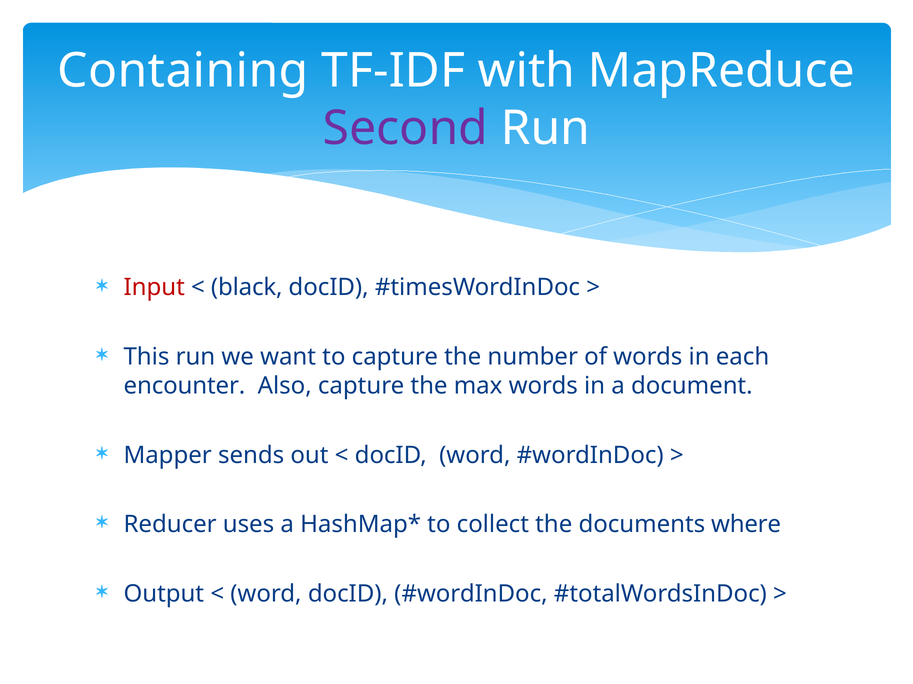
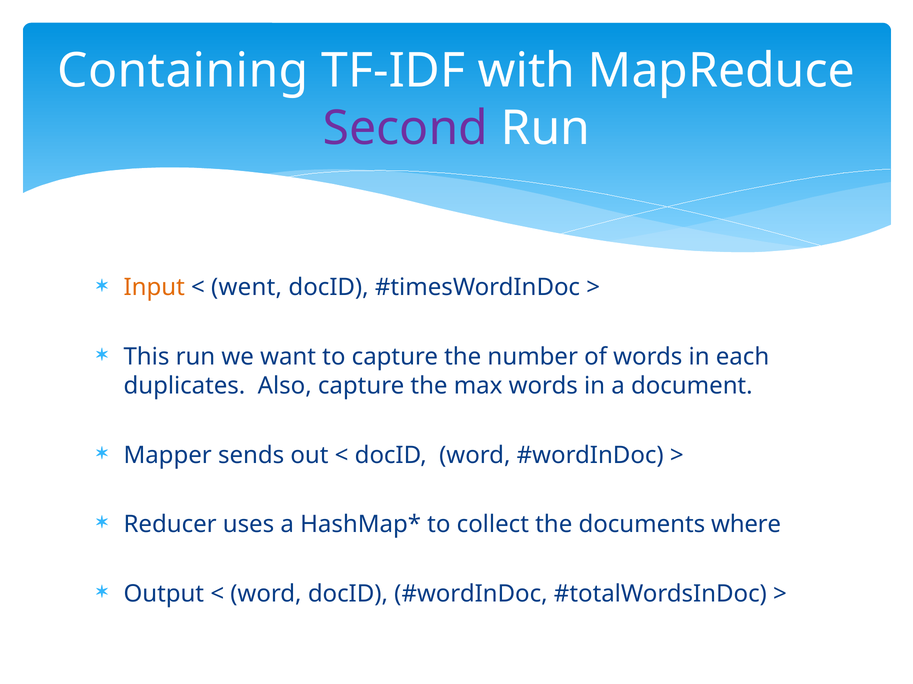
Input colour: red -> orange (154, 288)
black: black -> went (247, 288)
encounter: encounter -> duplicates (184, 386)
